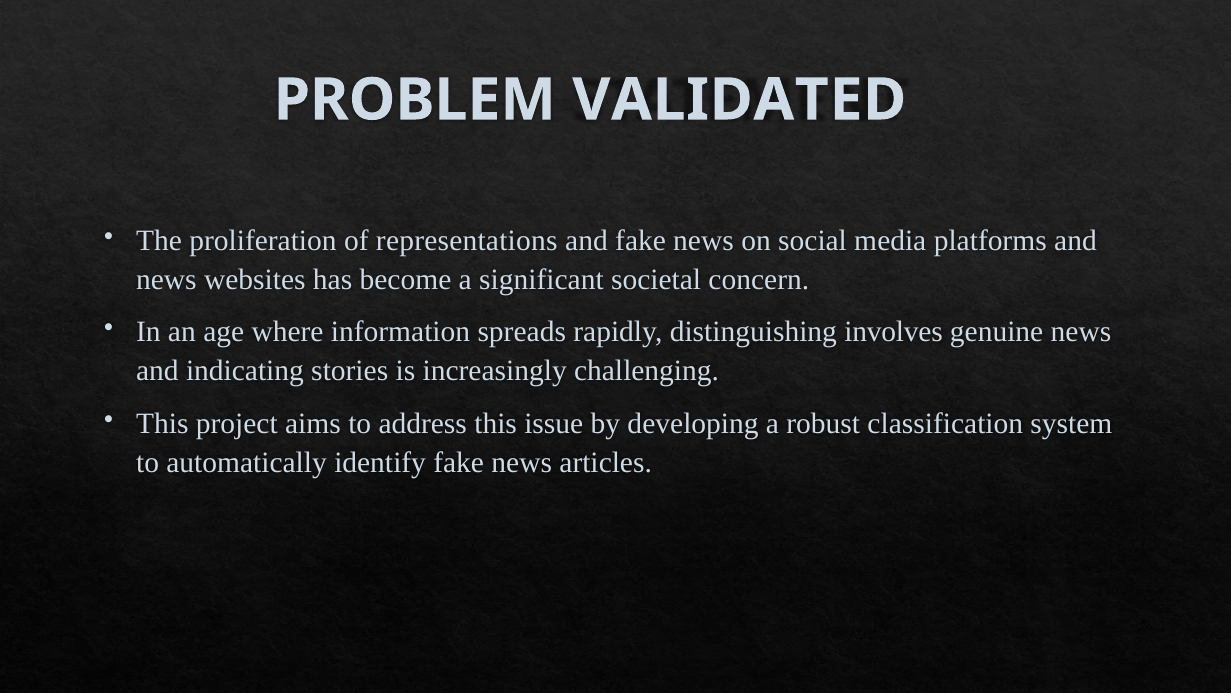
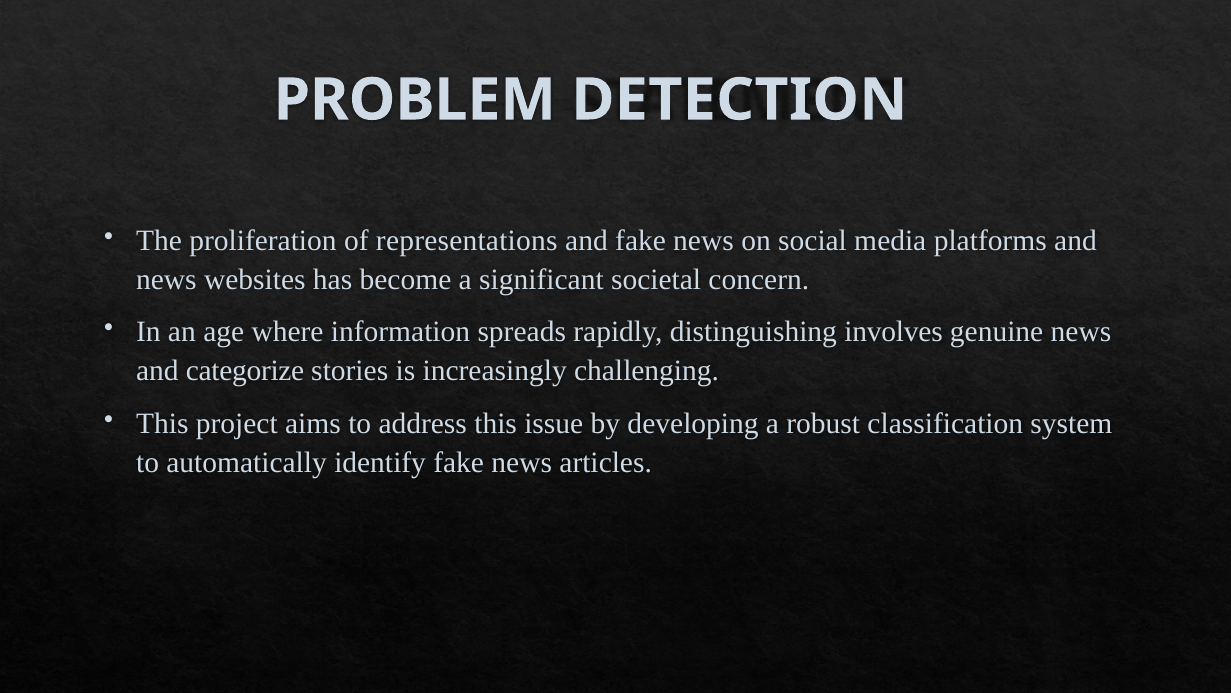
VALIDATED: VALIDATED -> DETECTION (739, 100)
indicating: indicating -> categorize (245, 371)
